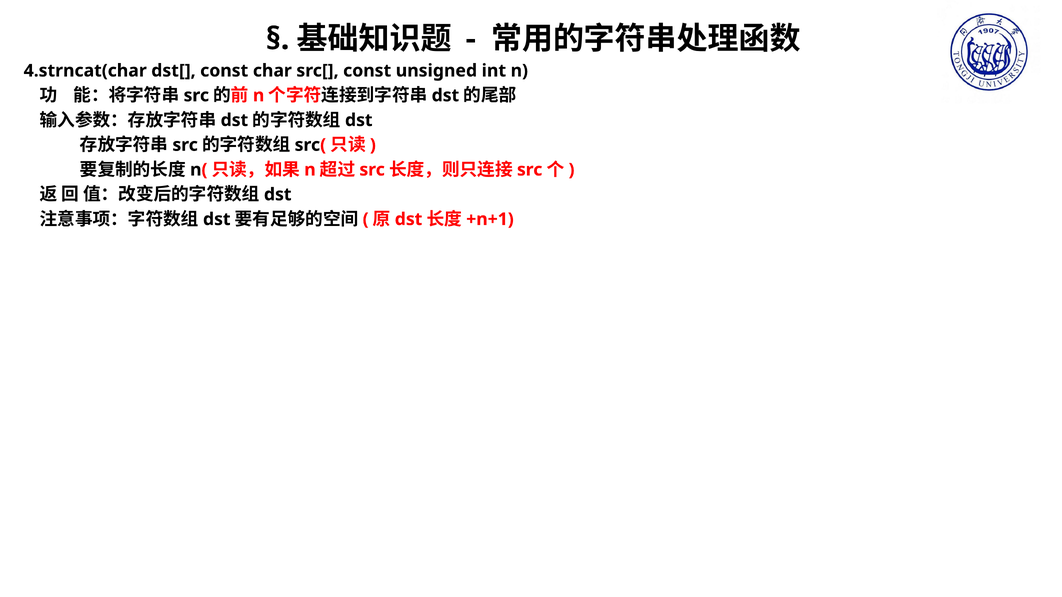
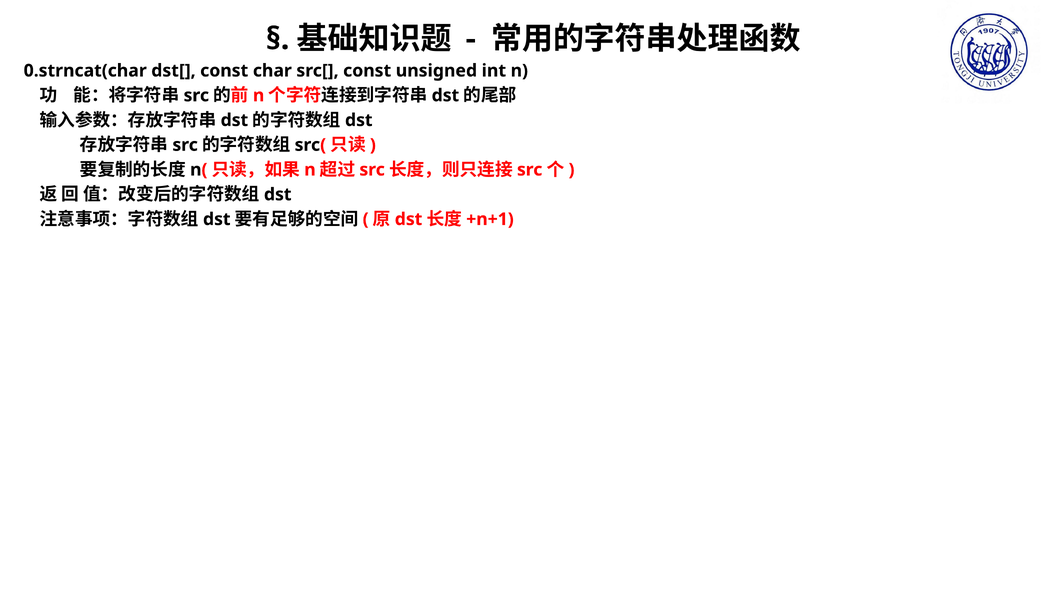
4.strncat(char: 4.strncat(char -> 0.strncat(char (85, 71)
